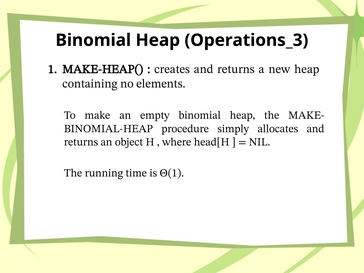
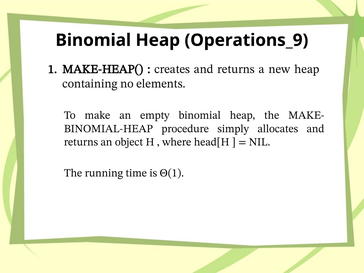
Operations_3: Operations_3 -> Operations_9 (246, 40)
